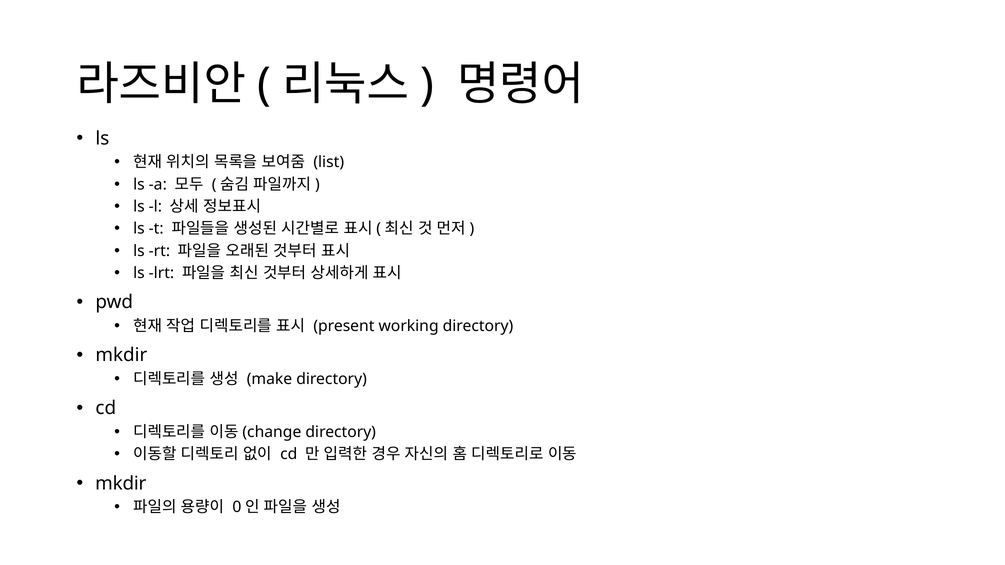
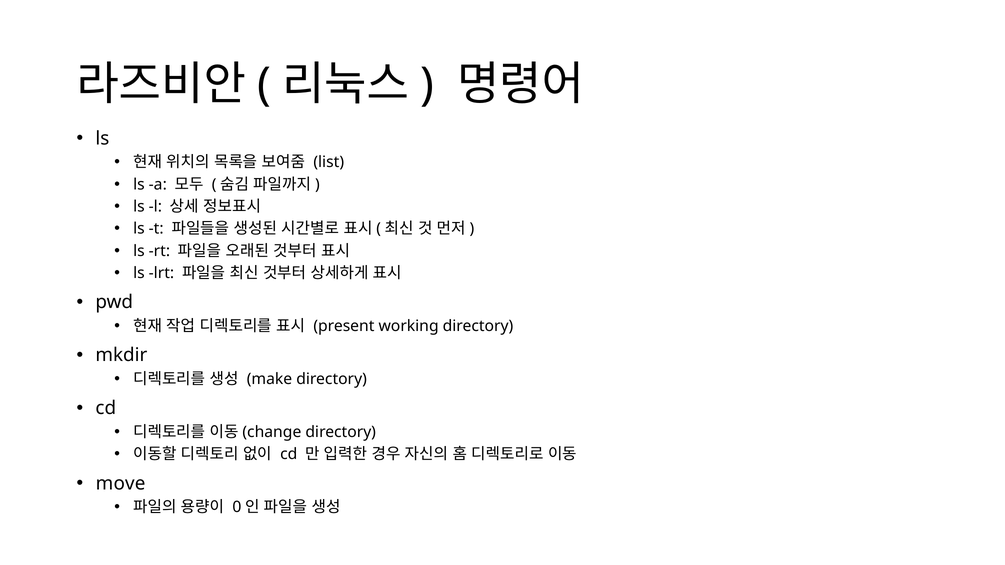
mkdir: mkdir -> move (121, 484)
